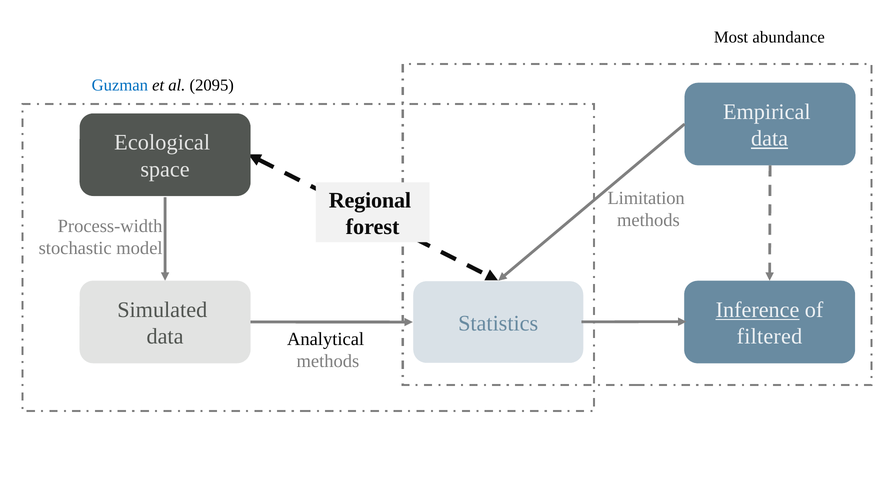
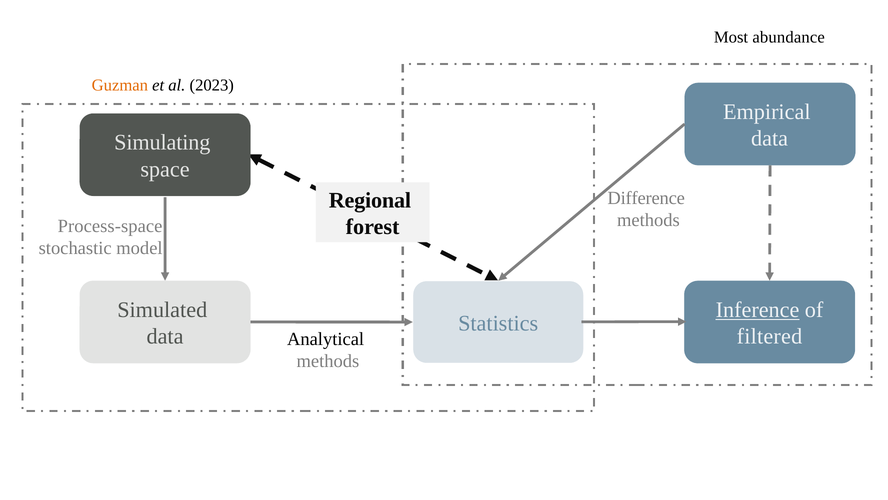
Guzman colour: blue -> orange (120, 85)
2095: 2095 -> 2023 (212, 85)
data underline: present -> none (770, 138)
Ecological: Ecological -> Simulating (162, 142)
Limitation: Limitation -> Difference (646, 198)
Process-width: Process-width -> Process-space (110, 226)
